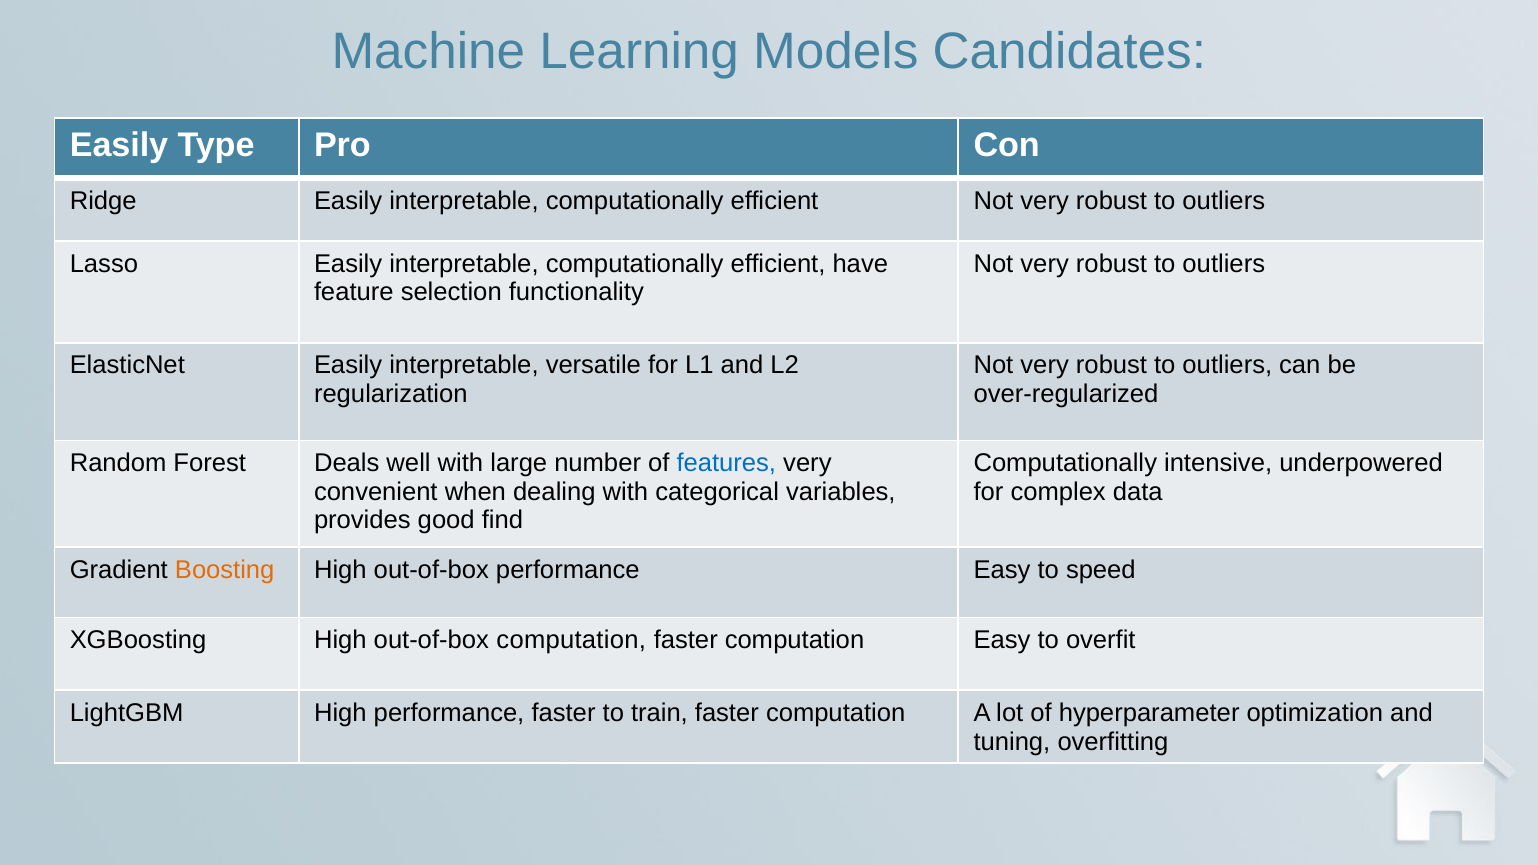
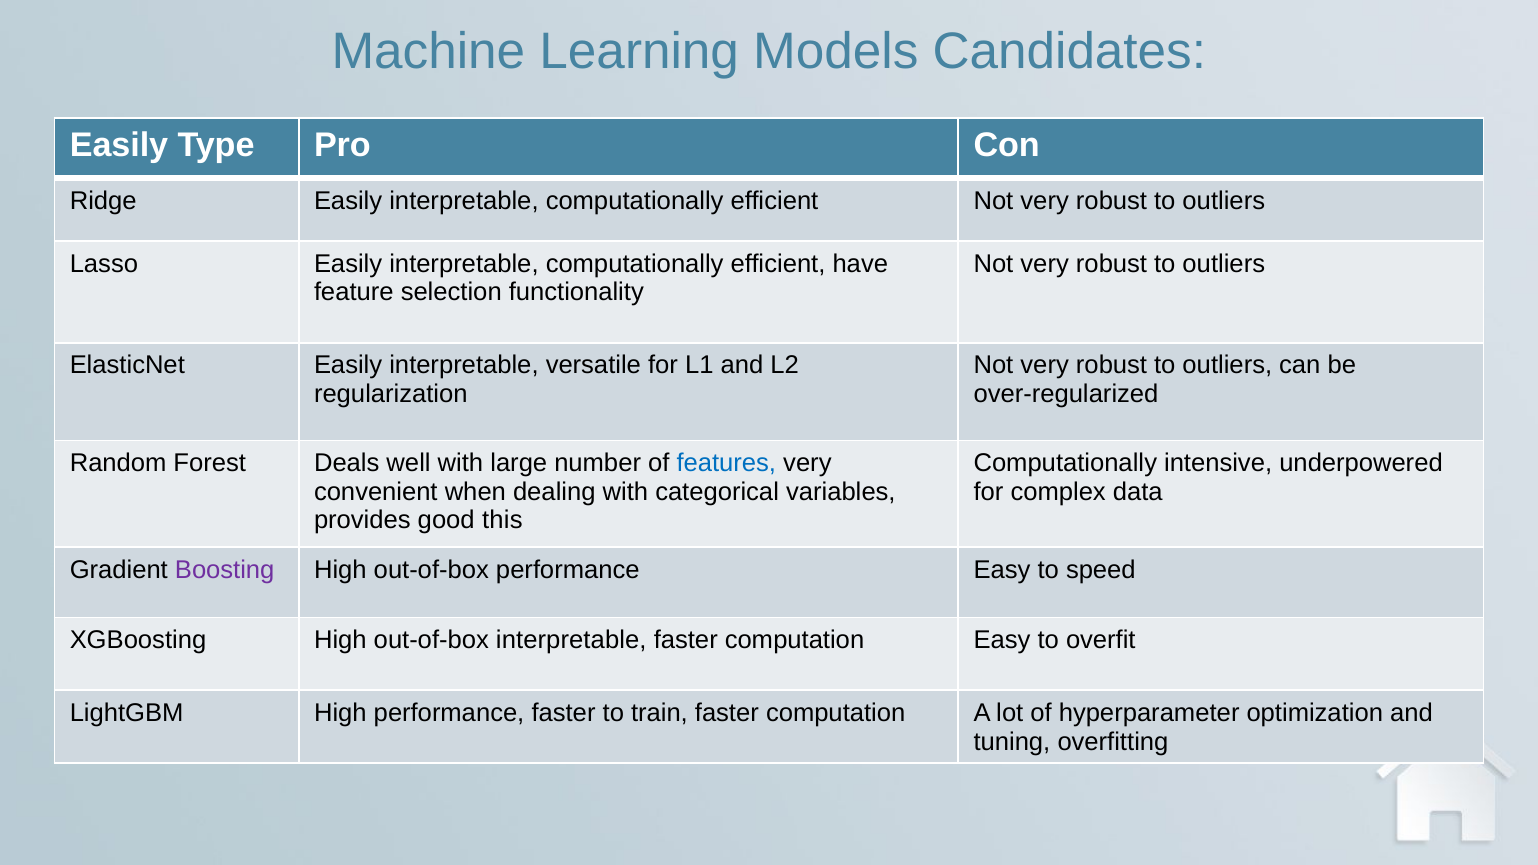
find: find -> this (502, 521)
Boosting colour: orange -> purple (225, 570)
out-of-box computation: computation -> interpretable (571, 640)
